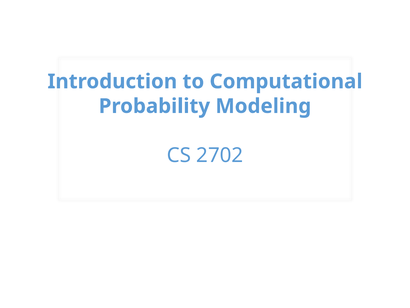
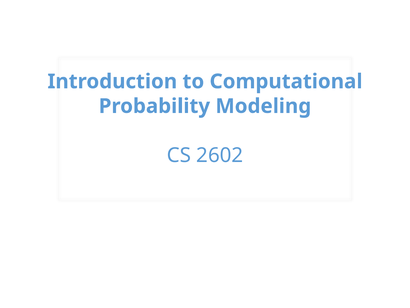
2702: 2702 -> 2602 (220, 155)
